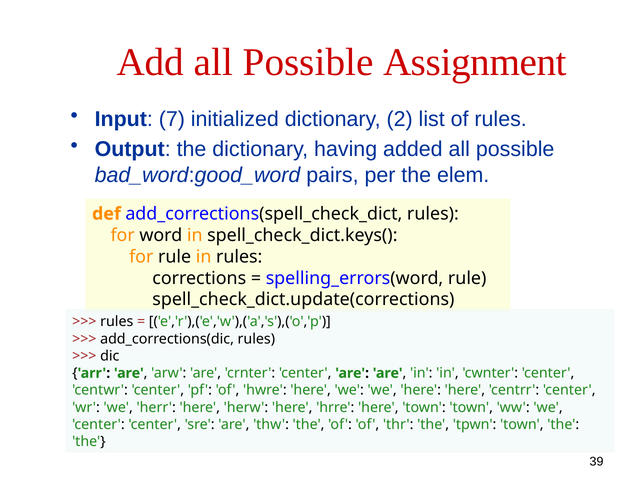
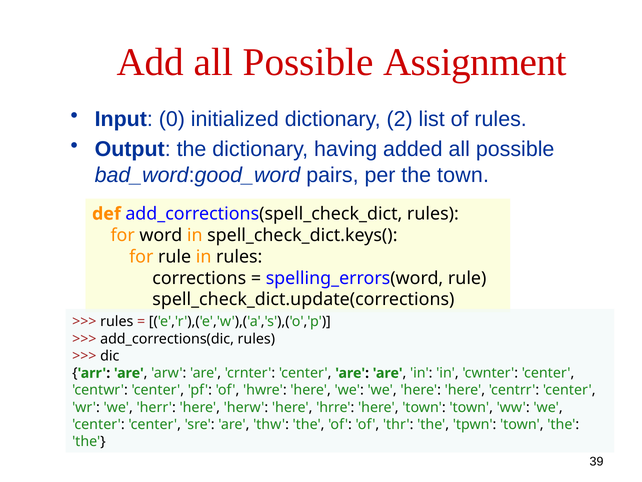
7: 7 -> 0 (172, 119)
the elem: elem -> town (463, 175)
